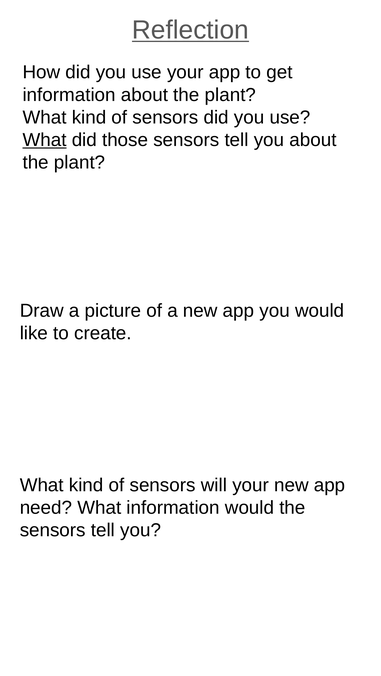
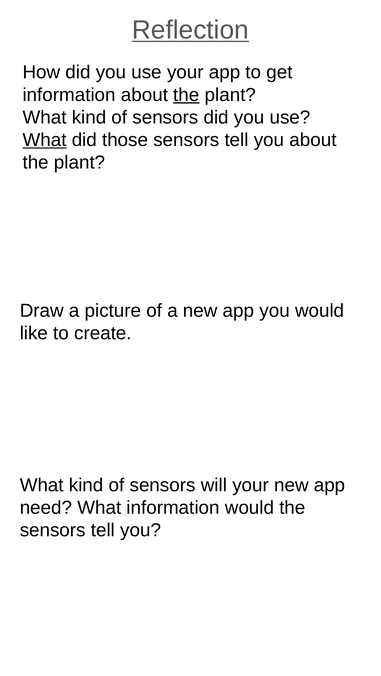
the underline: none -> present (186, 95)
